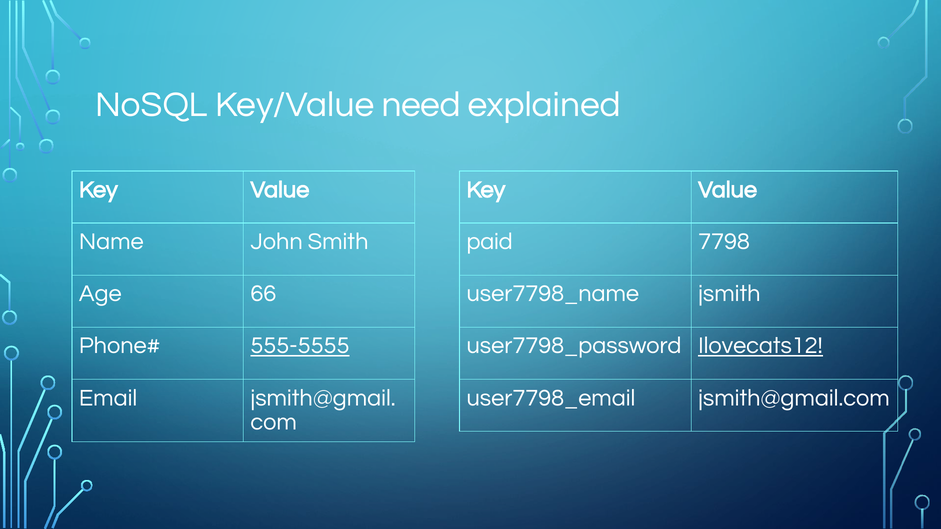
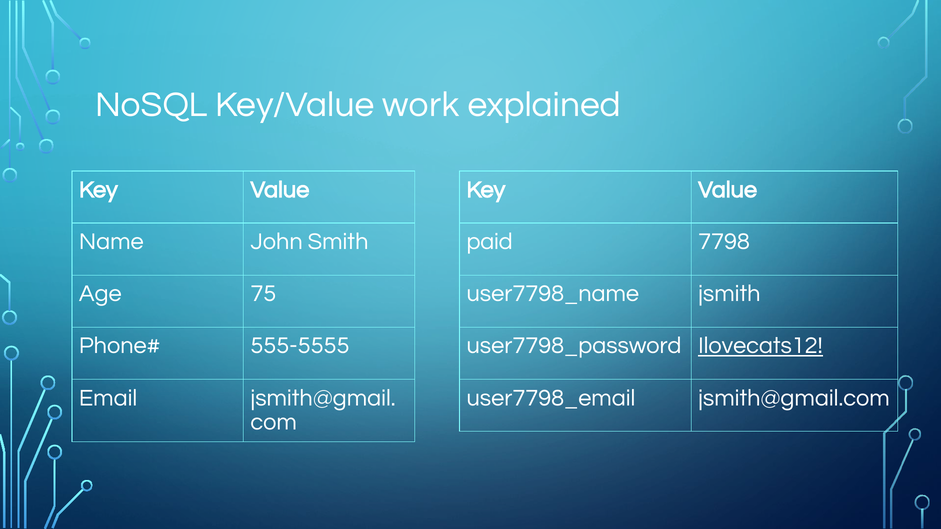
need: need -> work (421, 105)
66: 66 -> 75 (263, 294)
555-5555 underline: present -> none (300, 346)
